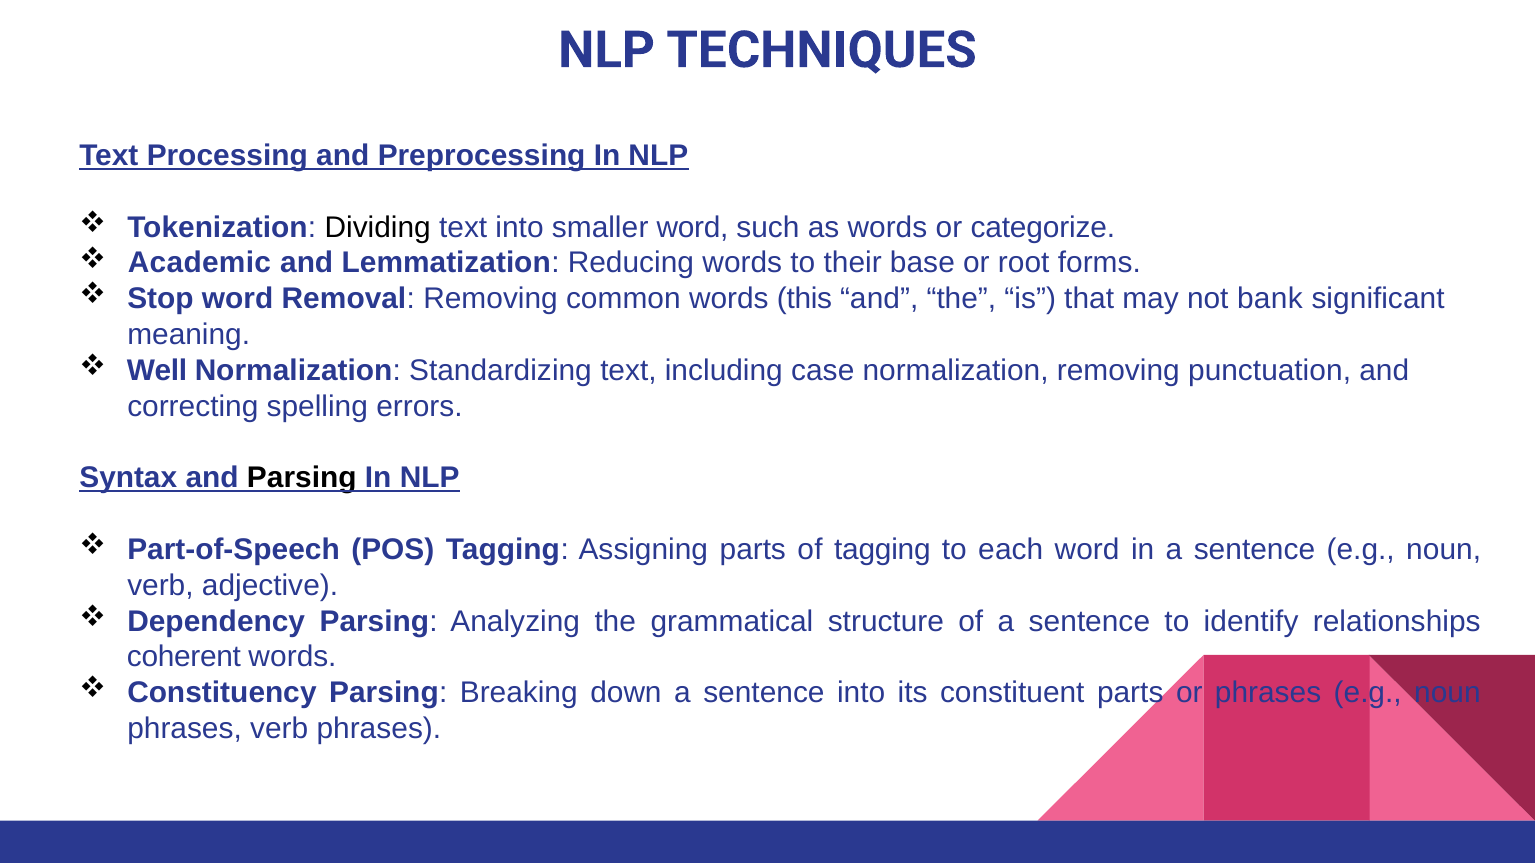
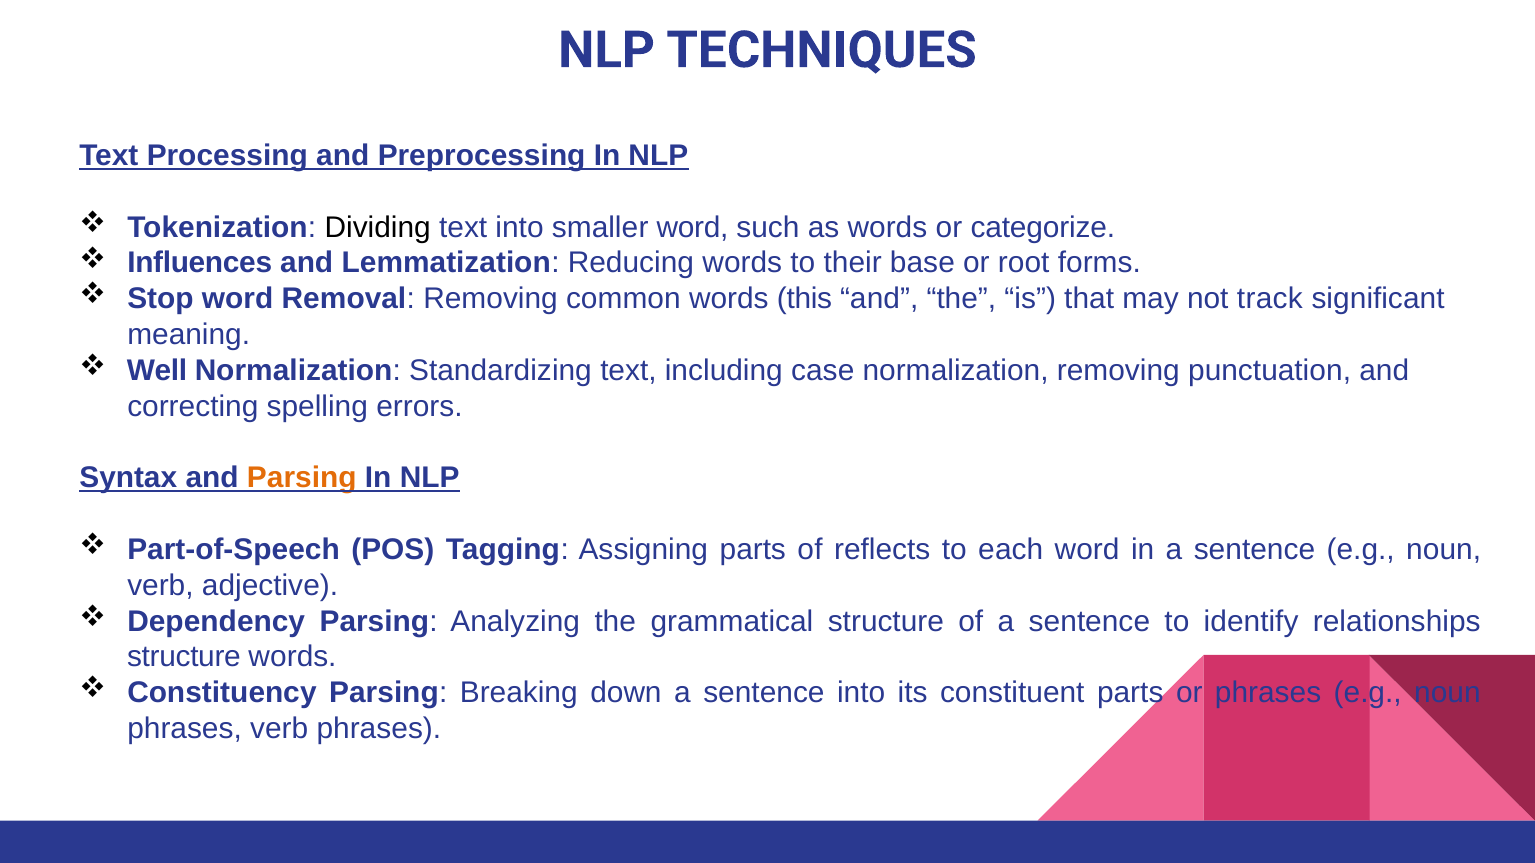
Academic: Academic -> Influences (200, 263)
bank: bank -> track (1270, 299)
Parsing colour: black -> orange (302, 478)
of tagging: tagging -> reflects (882, 550)
coherent: coherent -> structure (184, 657)
